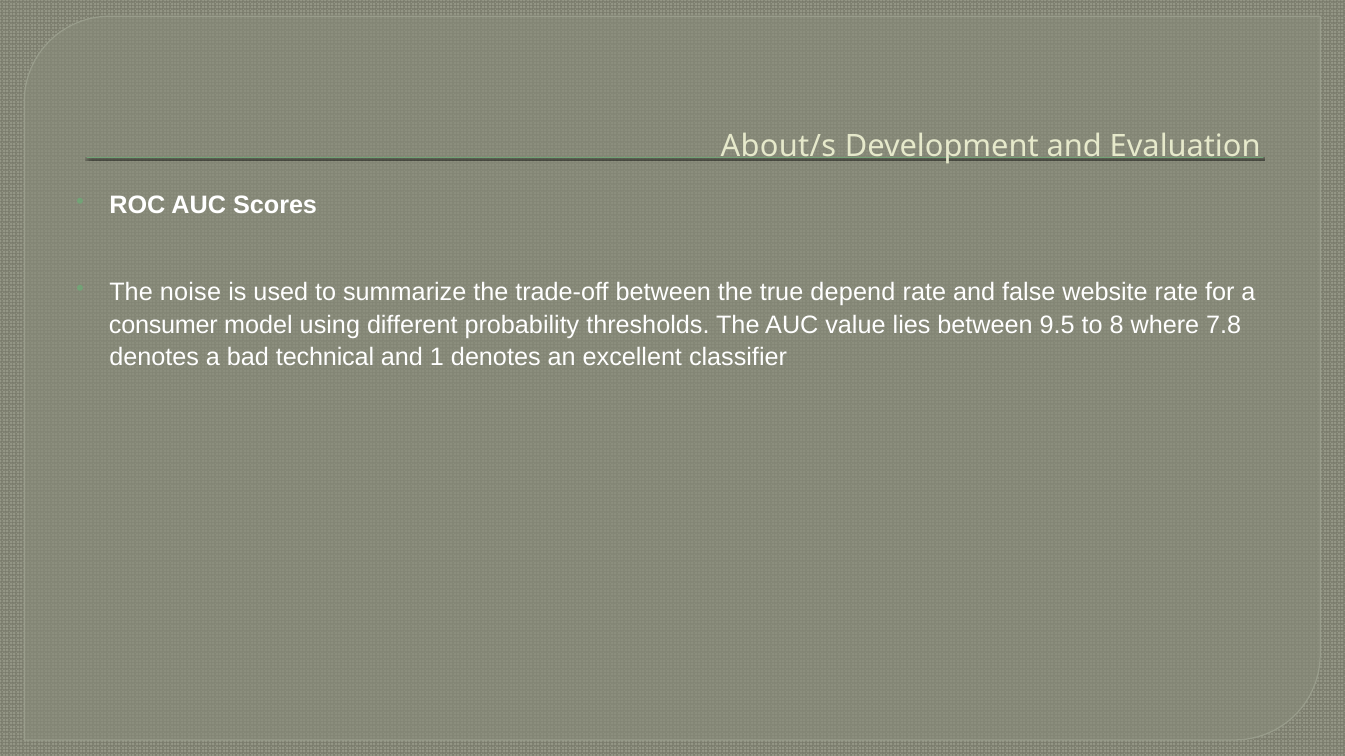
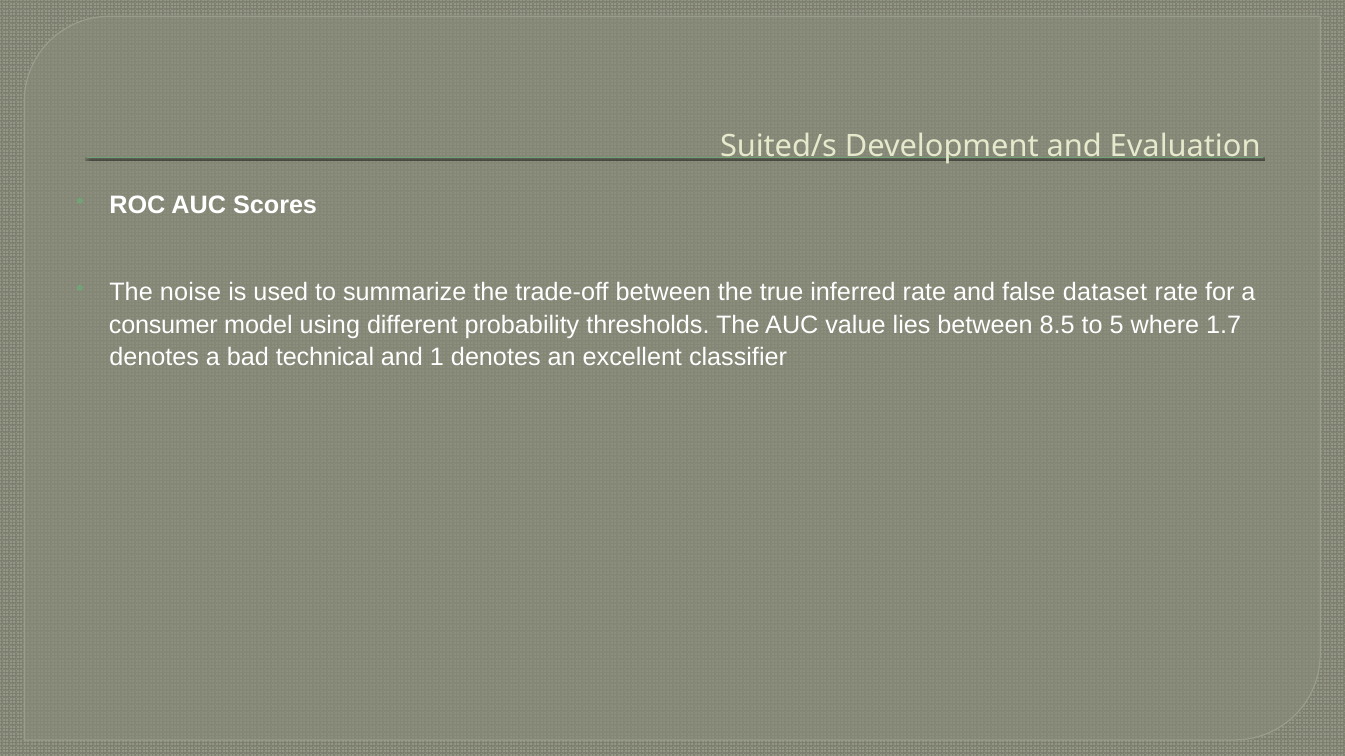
About/s: About/s -> Suited/s (779, 146)
depend: depend -> inferred (853, 293)
website: website -> dataset (1105, 293)
9.5: 9.5 -> 8.5 (1057, 325)
8: 8 -> 5 (1117, 325)
7.8: 7.8 -> 1.7 (1224, 325)
